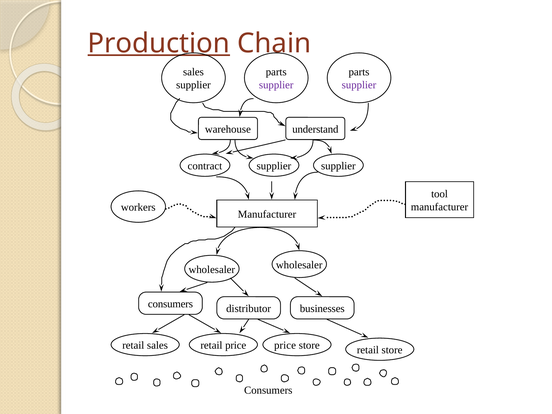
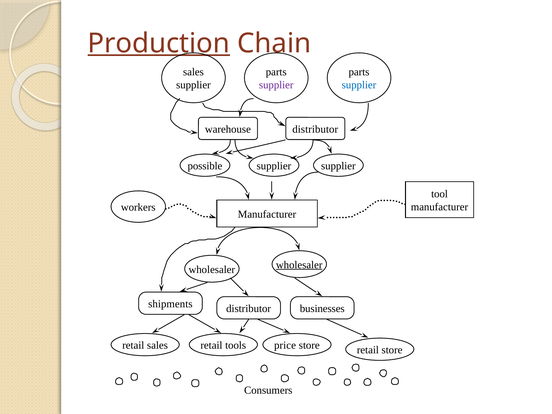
supplier colour: purple -> blue (359, 85)
warehouse understand: understand -> distributor (315, 129)
contract: contract -> possible (205, 166)
wholesaler underline: none -> present (299, 265)
consumers: consumers -> shipments (170, 304)
retail price: price -> tools (236, 345)
